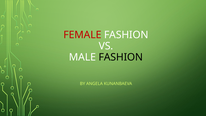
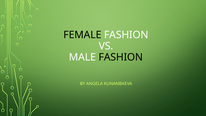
FEMALE colour: red -> black (82, 35)
